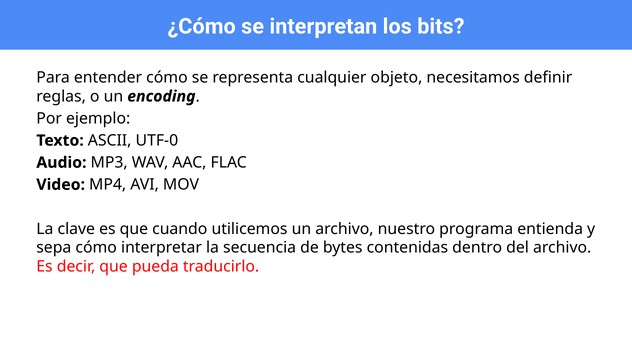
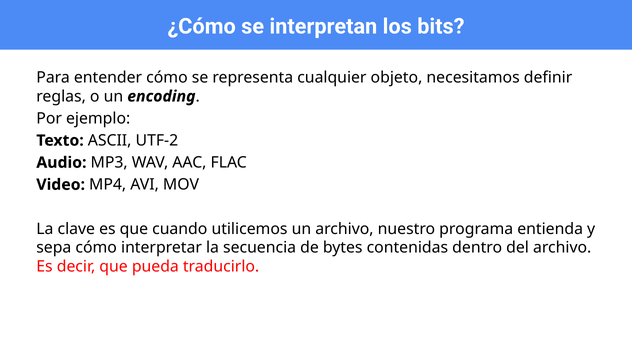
UTF-0: UTF-0 -> UTF-2 (157, 141)
